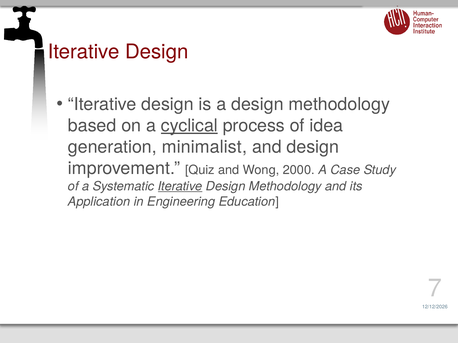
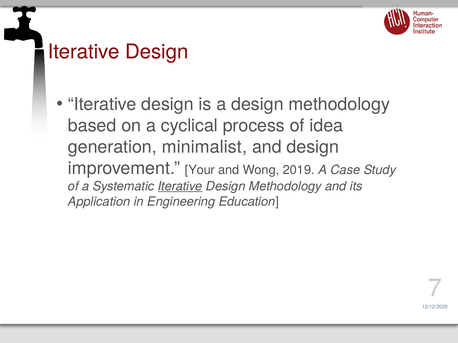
cyclical underline: present -> none (189, 126)
Quiz: Quiz -> Your (200, 170)
2000: 2000 -> 2019 (299, 170)
